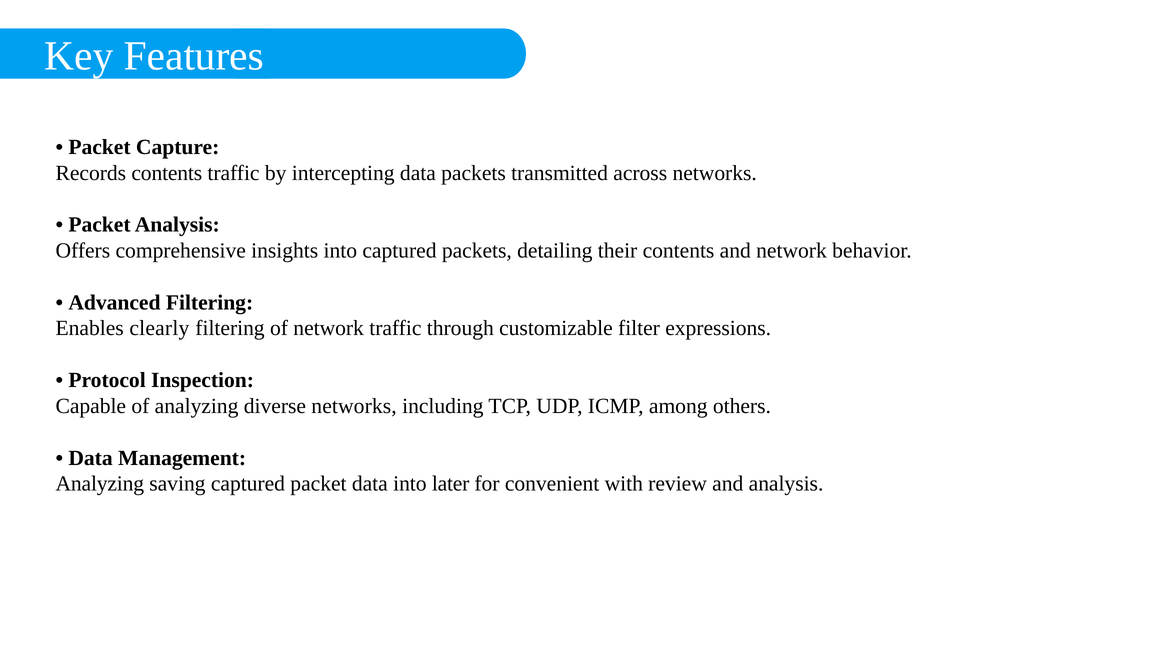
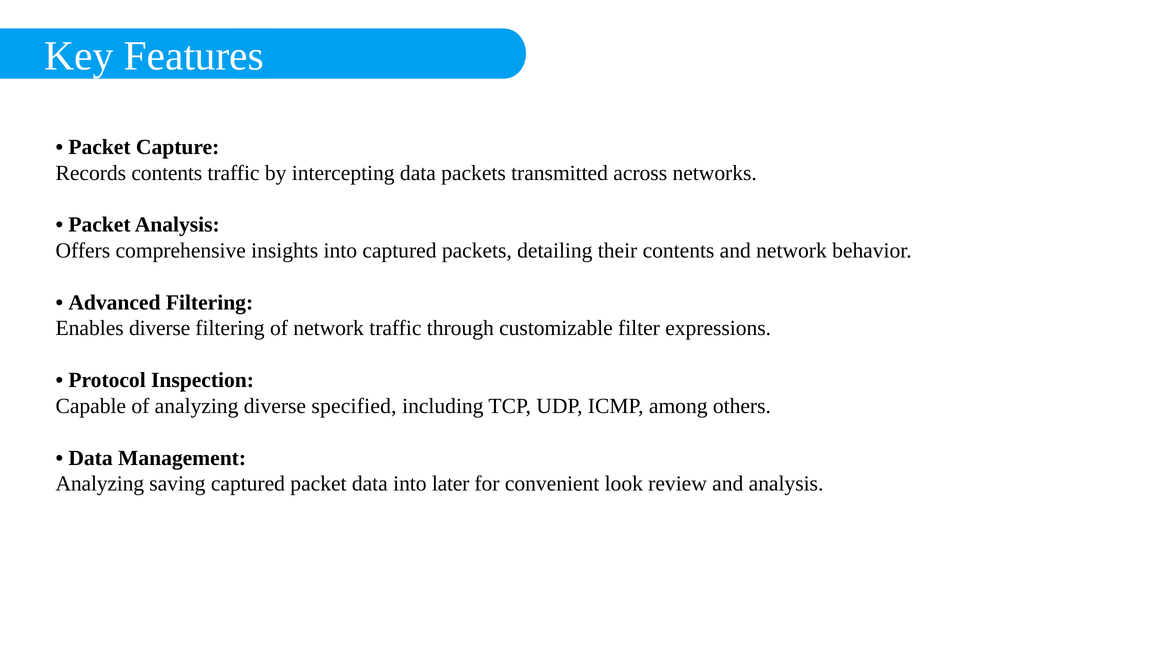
Enables clearly: clearly -> diverse (160, 328)
diverse networks: networks -> specified (354, 406)
with: with -> look (624, 484)
